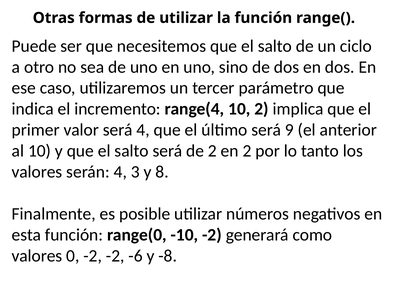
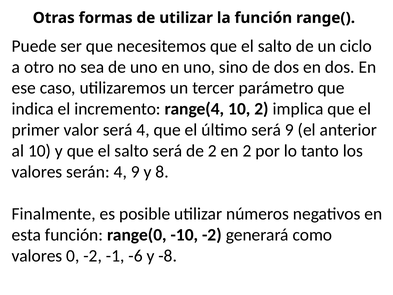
4 3: 3 -> 9 (135, 172)
-2 -2: -2 -> -1 (115, 256)
